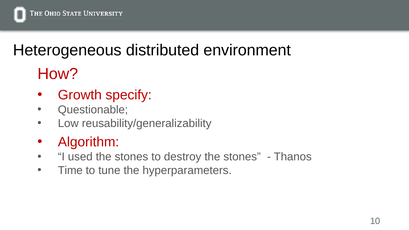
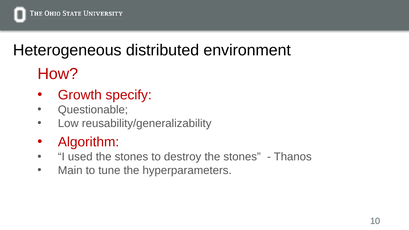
Time: Time -> Main (70, 171)
